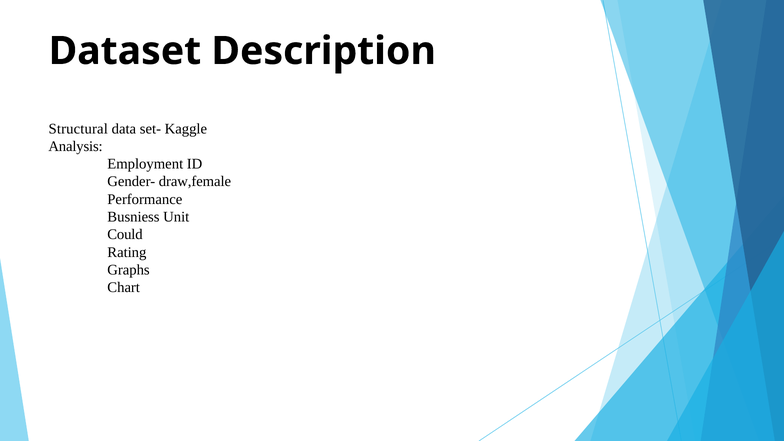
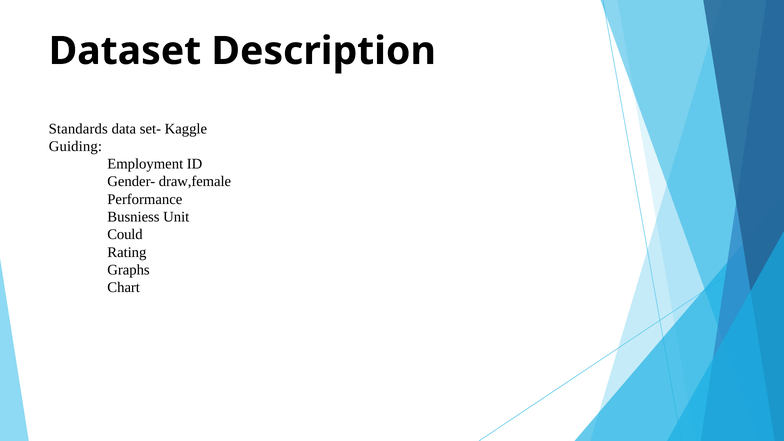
Structural: Structural -> Standards (78, 129)
Analysis: Analysis -> Guiding (75, 146)
